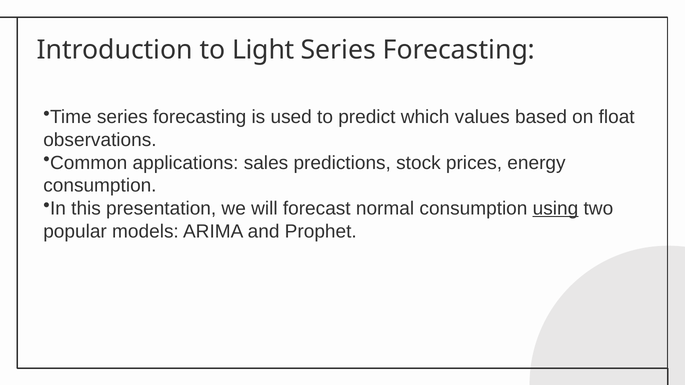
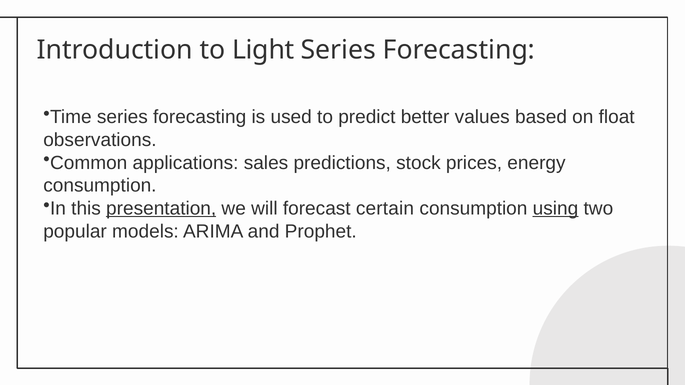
which: which -> better (425, 117)
presentation underline: none -> present (161, 209)
normal: normal -> certain (385, 209)
